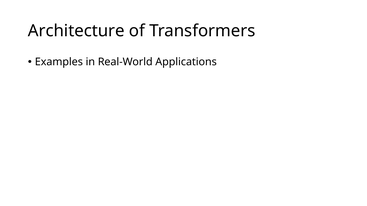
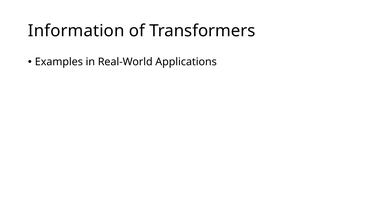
Architecture: Architecture -> Information (76, 31)
